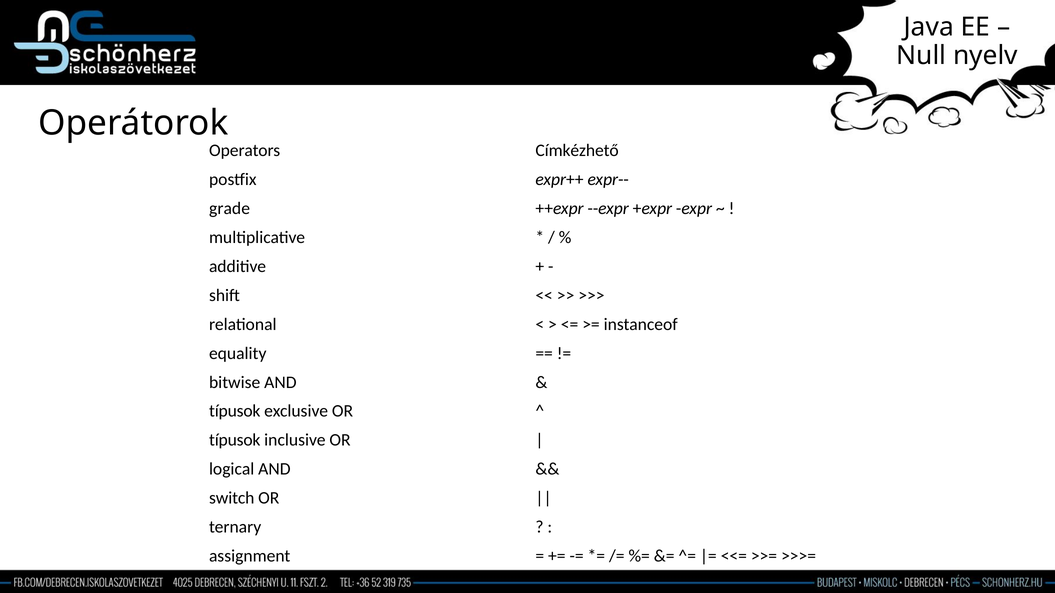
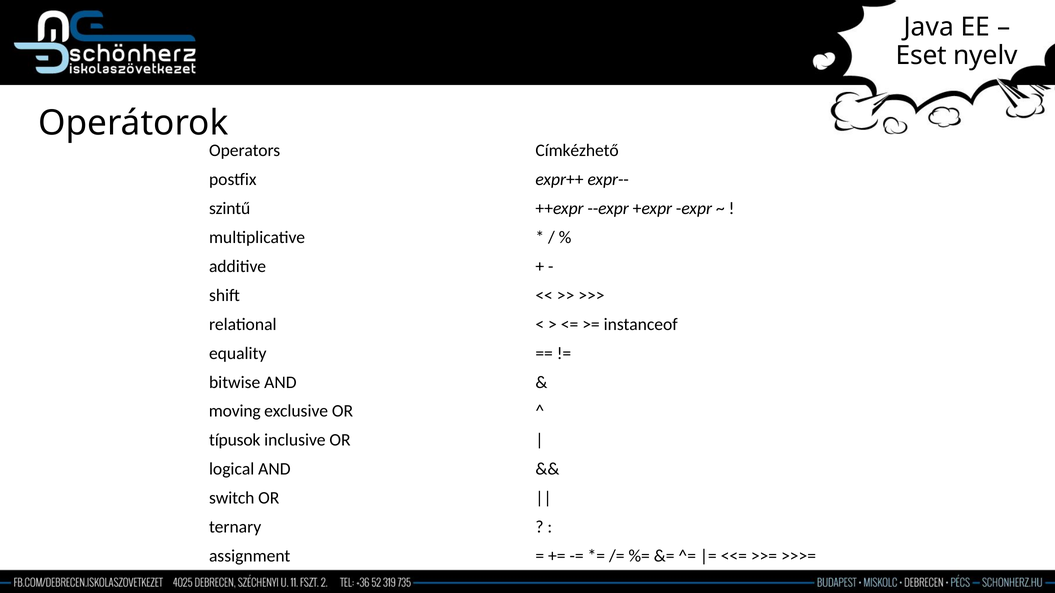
Null: Null -> Eset (921, 56)
grade: grade -> szintű (230, 209)
típusok: típusok -> moving (235, 412)
